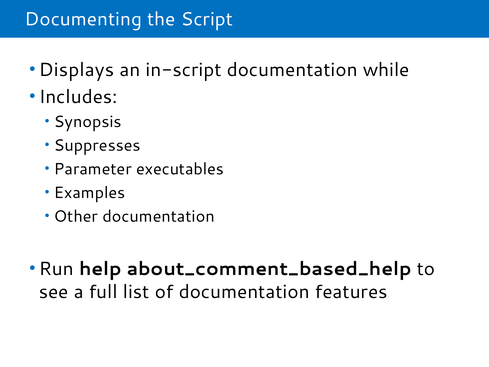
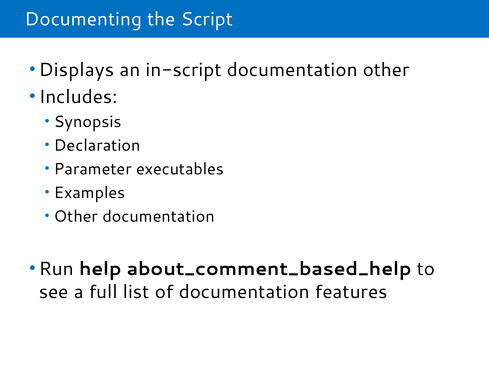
documentation while: while -> other (386, 70)
Suppresses: Suppresses -> Declaration (97, 145)
